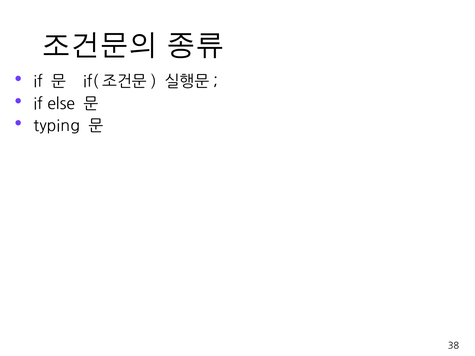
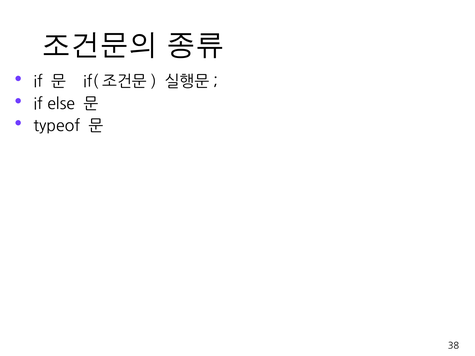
typing: typing -> typeof (57, 126)
